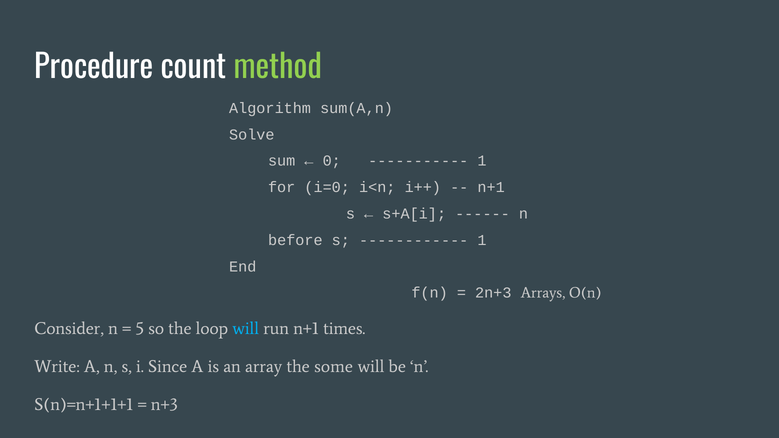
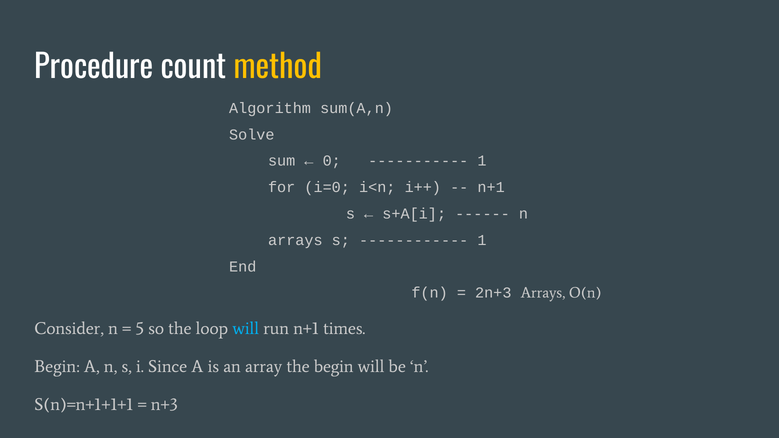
method colour: light green -> yellow (278, 67)
before: before -> arrays (295, 240)
Write: Write -> Begin (57, 367)
the some: some -> begin (334, 367)
